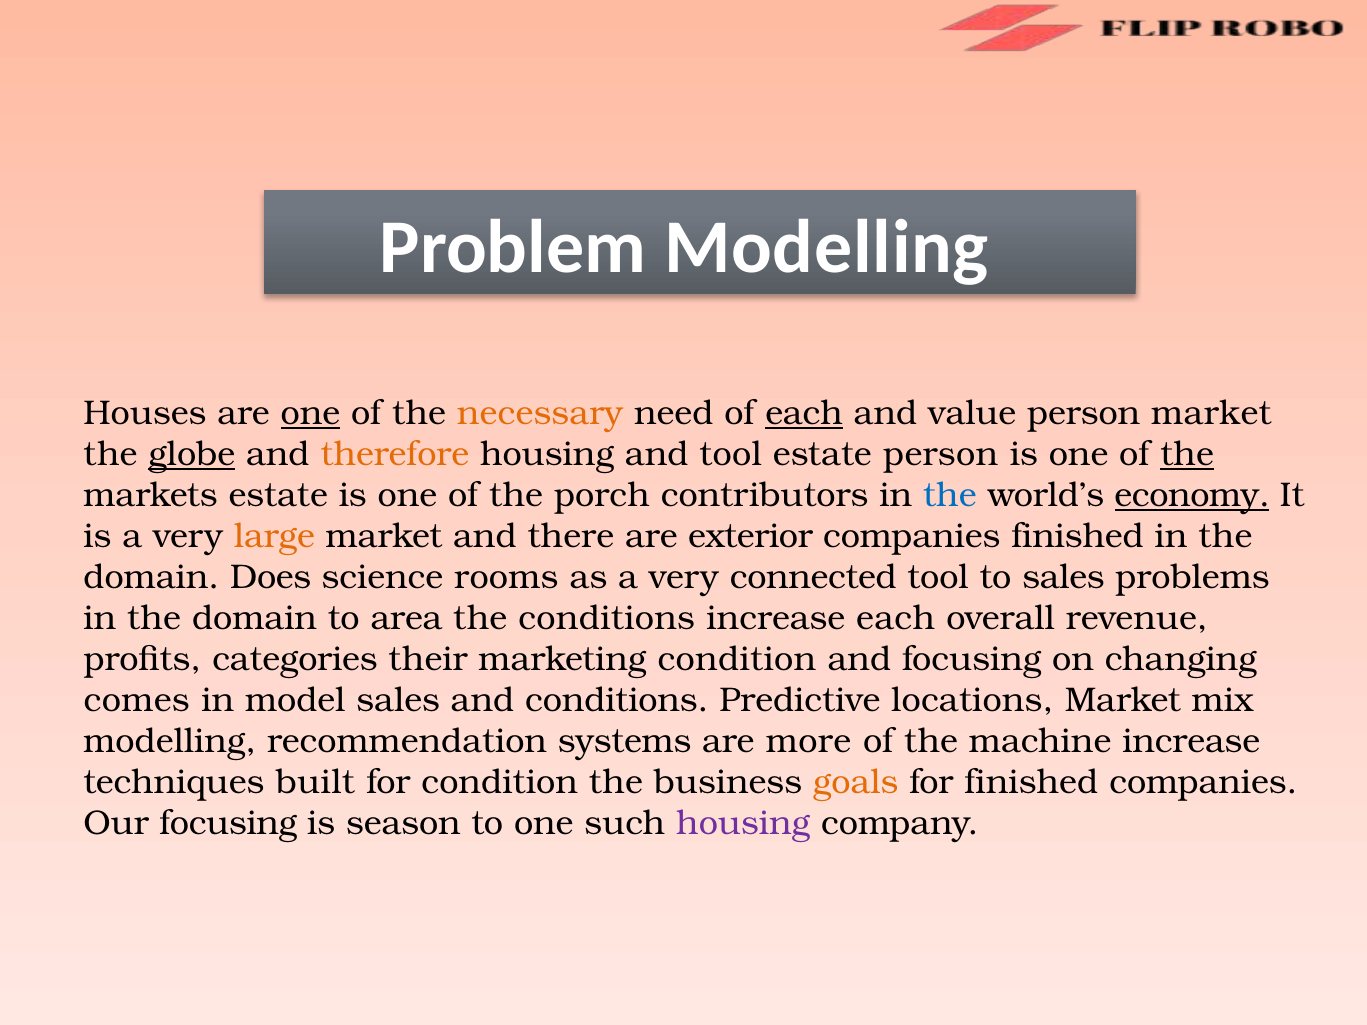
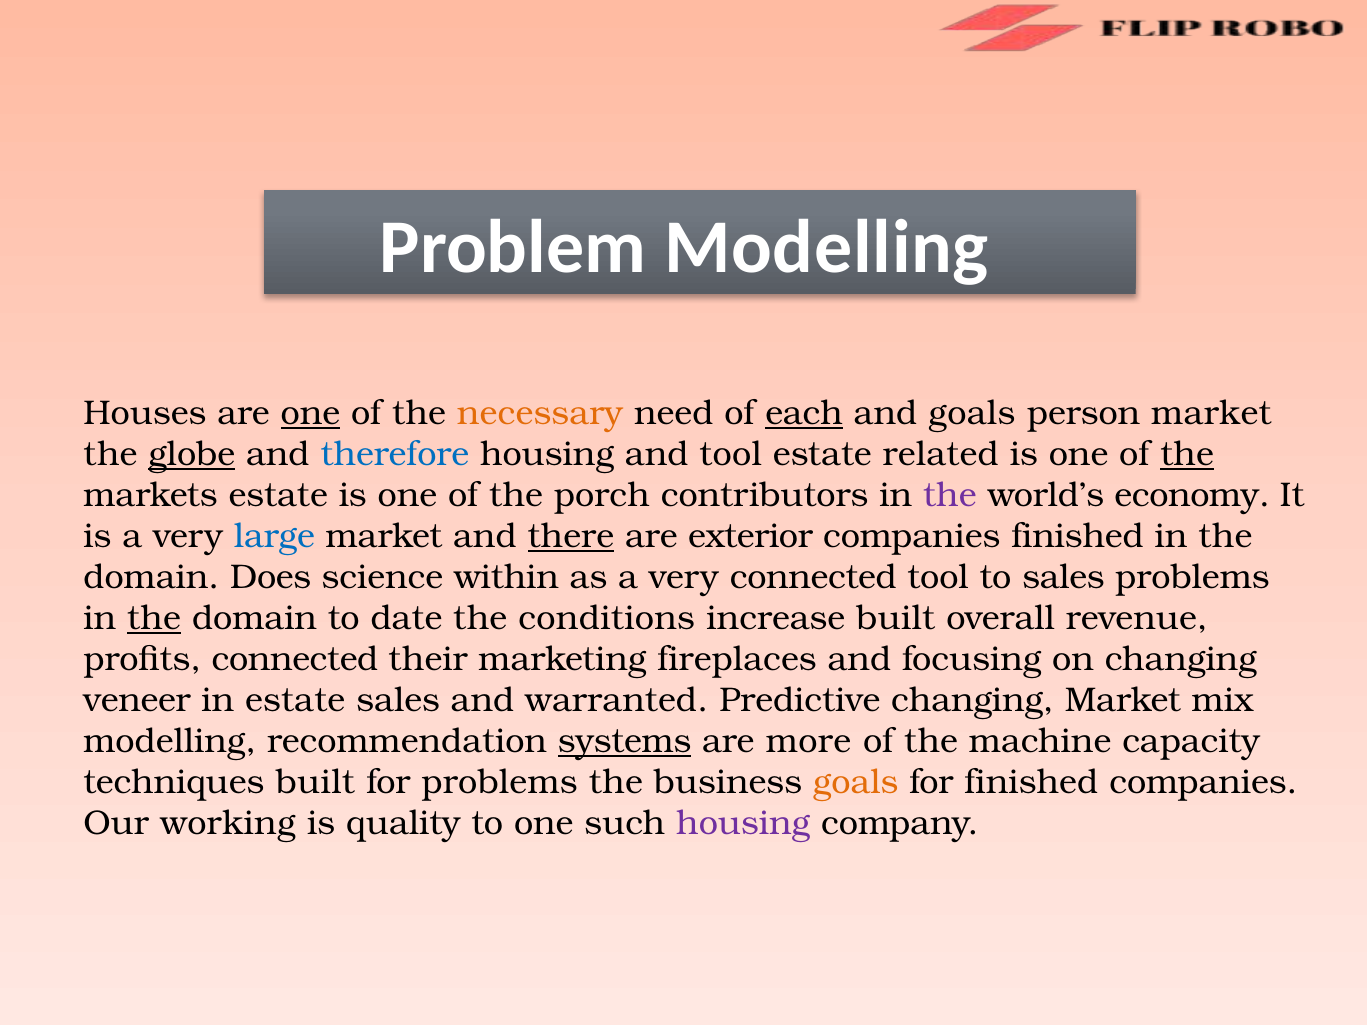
and value: value -> goals (972, 413)
therefore colour: orange -> blue (395, 454)
estate person: person -> related (941, 454)
the colour: blue -> purple (950, 495)
economy underline: present -> none (1192, 495)
large colour: orange -> blue (274, 536)
there underline: none -> present (571, 536)
rooms: rooms -> within (507, 577)
the underline: none -> present (154, 618)
area: area -> date (406, 618)
increase each: each -> built (896, 618)
profits categories: categories -> connected (295, 659)
marketing condition: condition -> fireplaces (737, 659)
comes: comes -> veneer (137, 700)
in model: model -> estate (295, 700)
and conditions: conditions -> warranted (617, 700)
Predictive locations: locations -> changing (973, 700)
systems underline: none -> present (625, 741)
machine increase: increase -> capacity (1191, 741)
for condition: condition -> problems (500, 782)
Our focusing: focusing -> working (228, 823)
season: season -> quality (403, 823)
